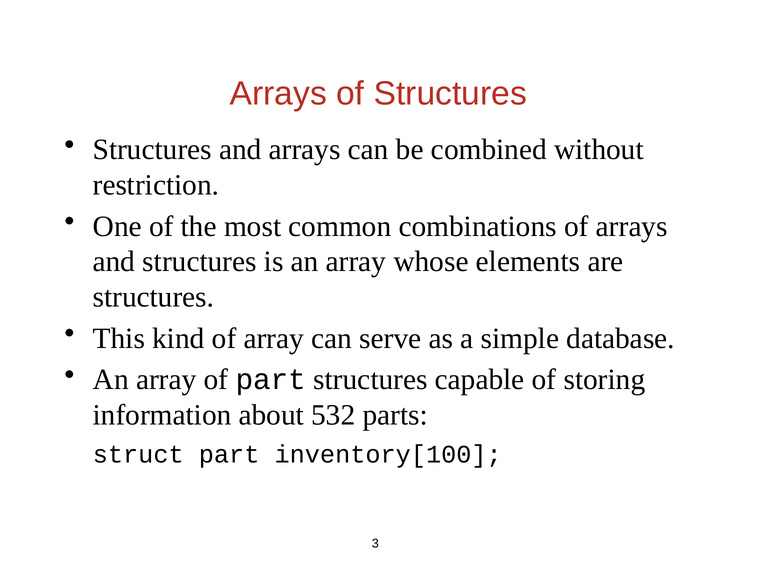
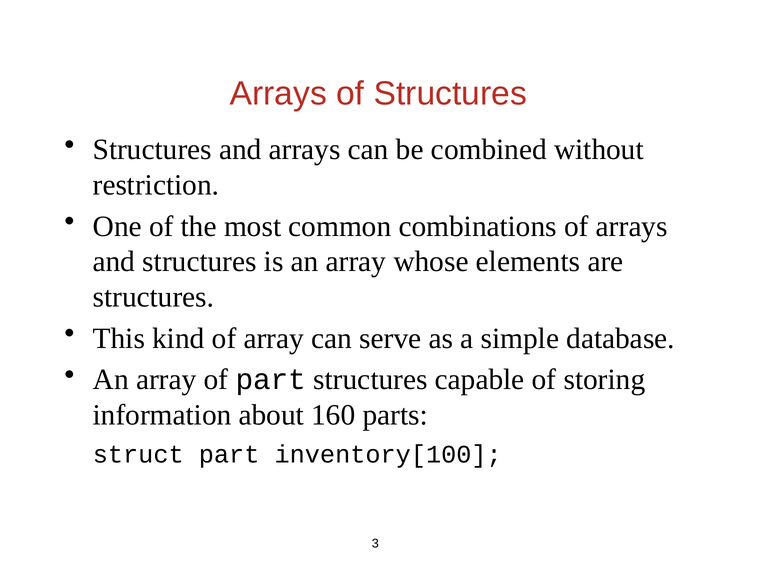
532: 532 -> 160 (333, 415)
